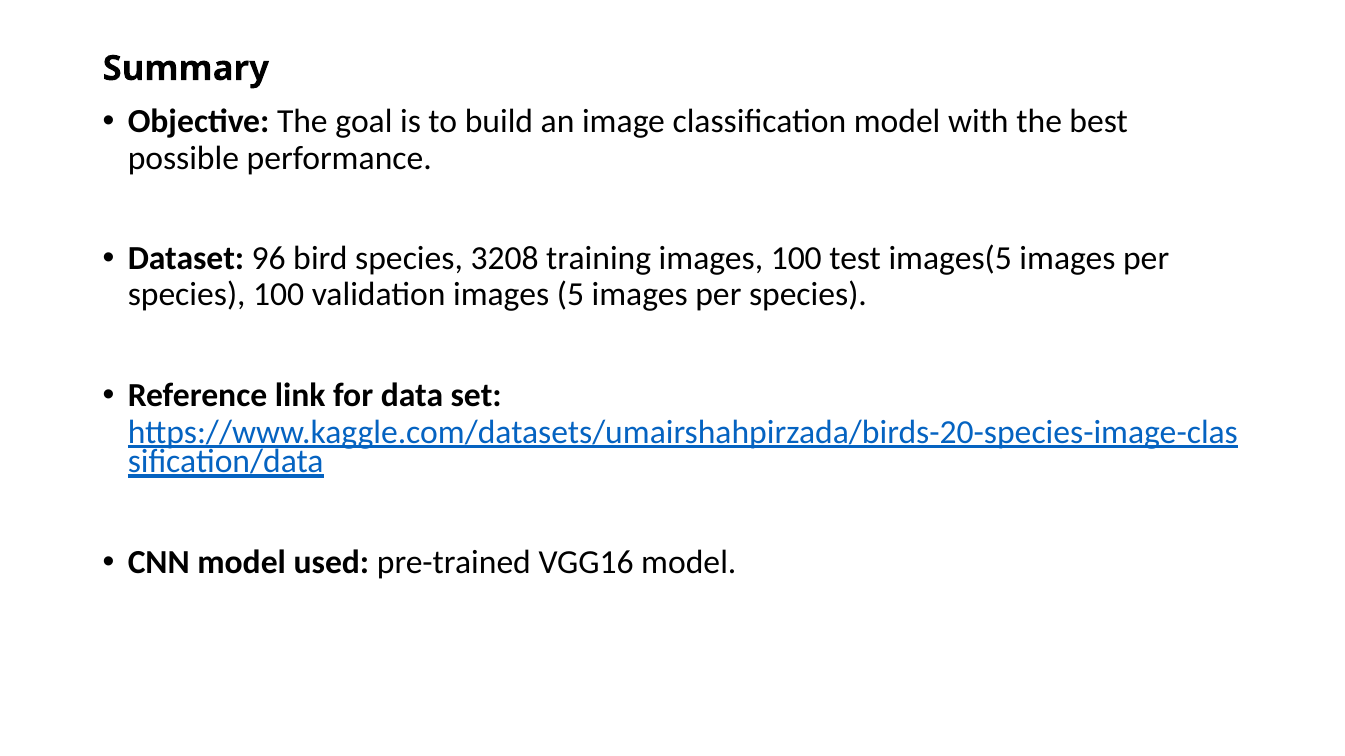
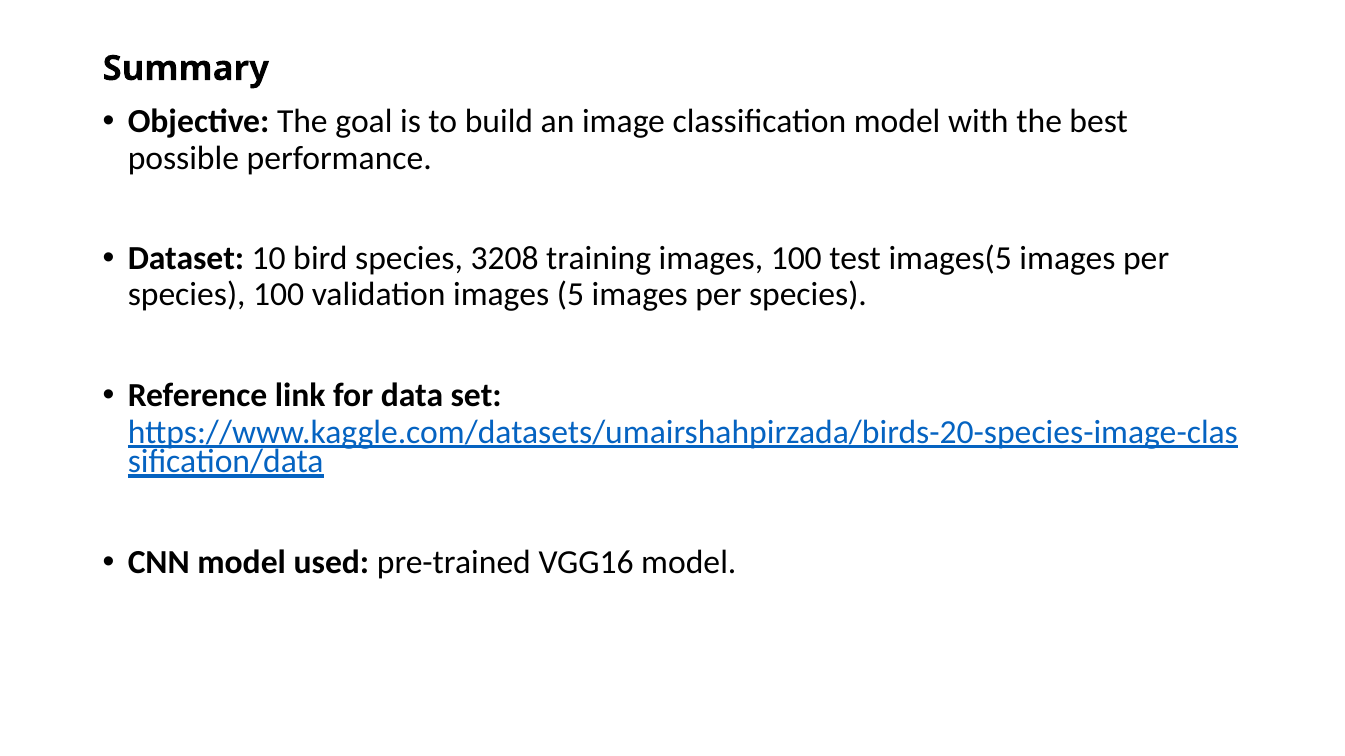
96: 96 -> 10 (269, 259)
